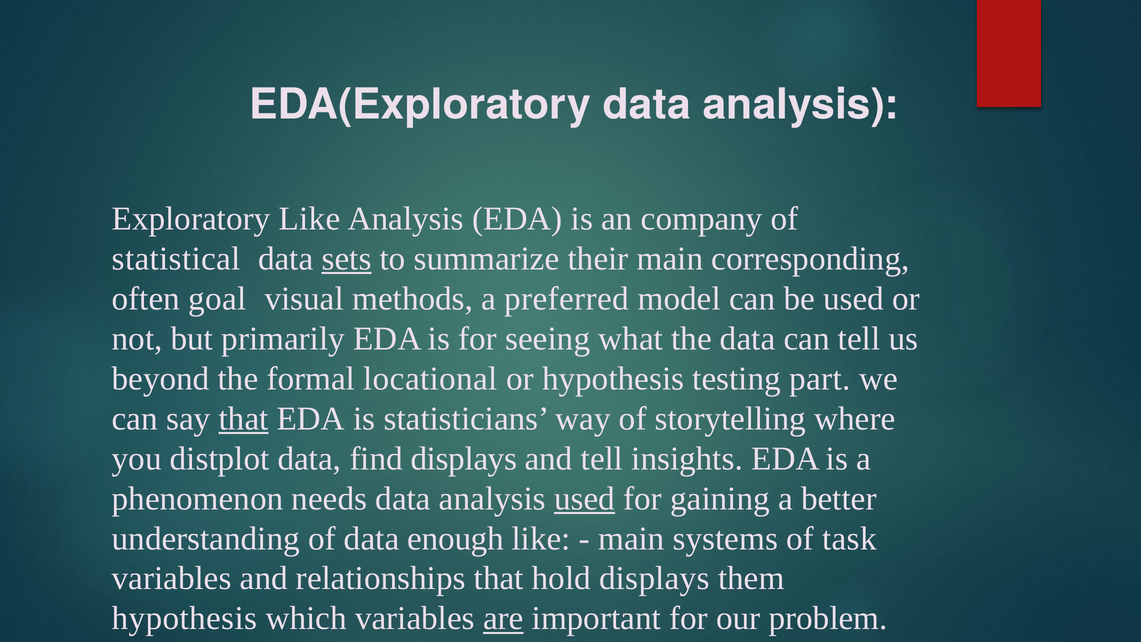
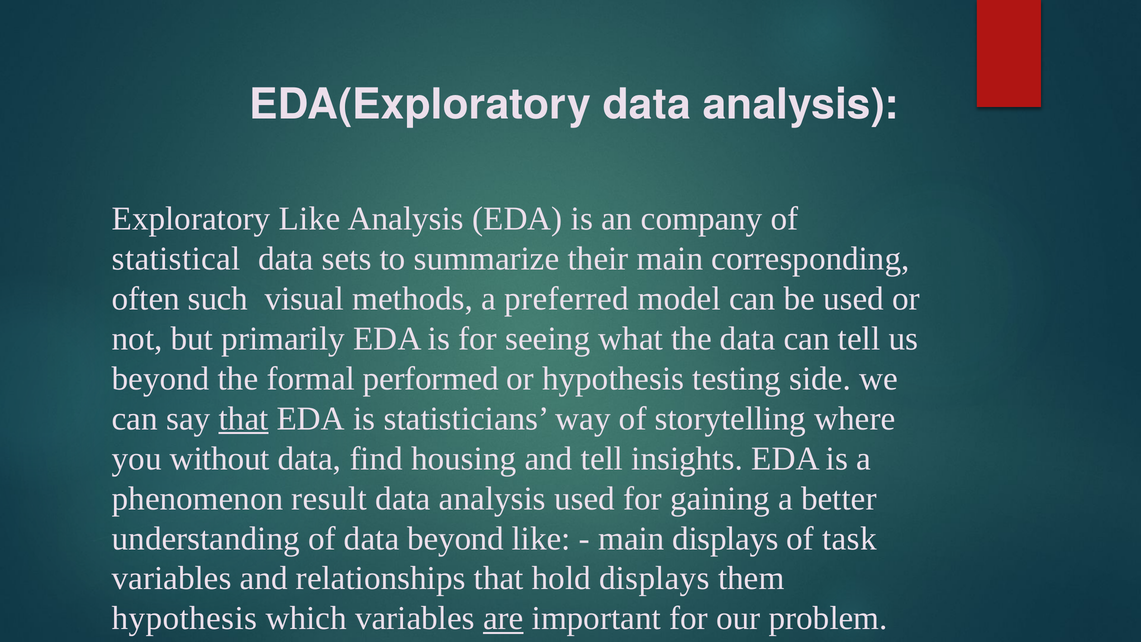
sets underline: present -> none (347, 259)
goal: goal -> such (218, 299)
locational: locational -> performed (431, 379)
part: part -> side (820, 379)
distplot: distplot -> without (220, 458)
find displays: displays -> housing (464, 458)
needs: needs -> result (329, 498)
used underline: present -> none (585, 498)
data enough: enough -> beyond (456, 538)
main systems: systems -> displays (726, 538)
